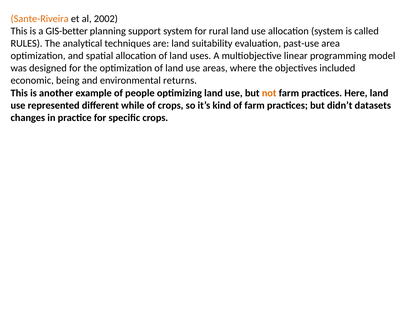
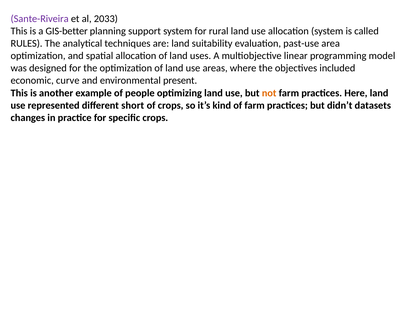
Sante-Riveira colour: orange -> purple (40, 19)
2002: 2002 -> 2033 (106, 19)
being: being -> curve (68, 81)
returns: returns -> present (180, 81)
while: while -> short (133, 105)
